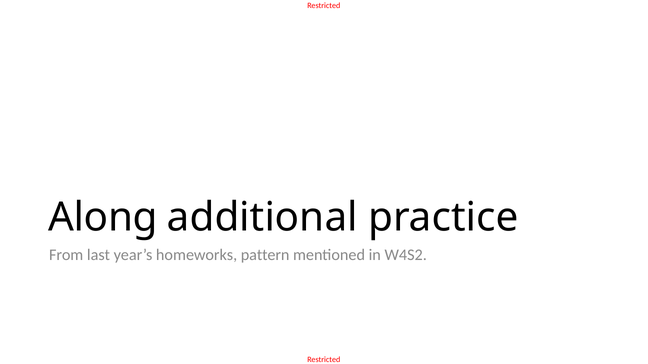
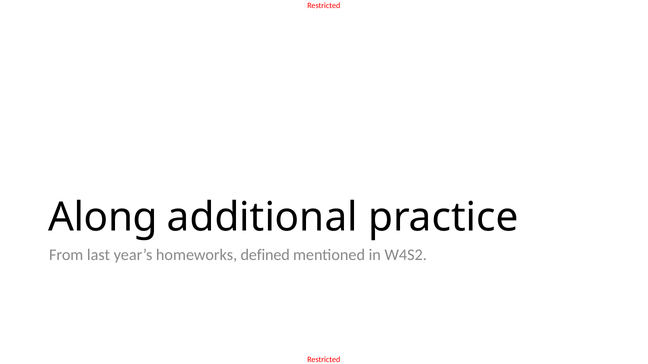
pattern: pattern -> defined (265, 255)
